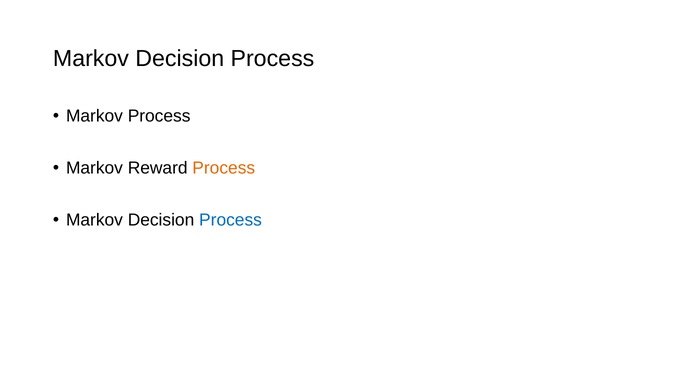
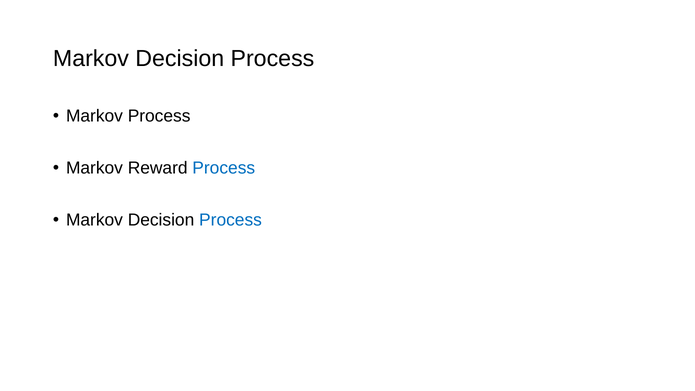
Process colour: orange -> blue (224, 168)
